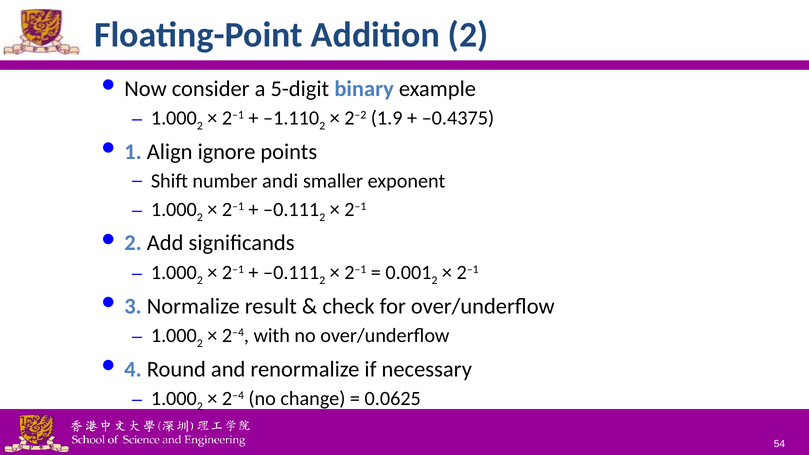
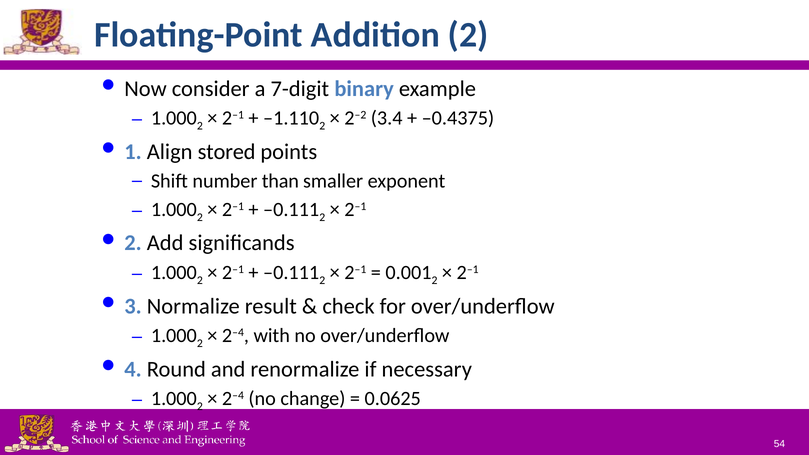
5-digit: 5-digit -> 7-digit (300, 89)
1.9: 1.9 -> 3.4 (387, 118)
ignore: ignore -> stored (227, 152)
andi: andi -> than (280, 181)
